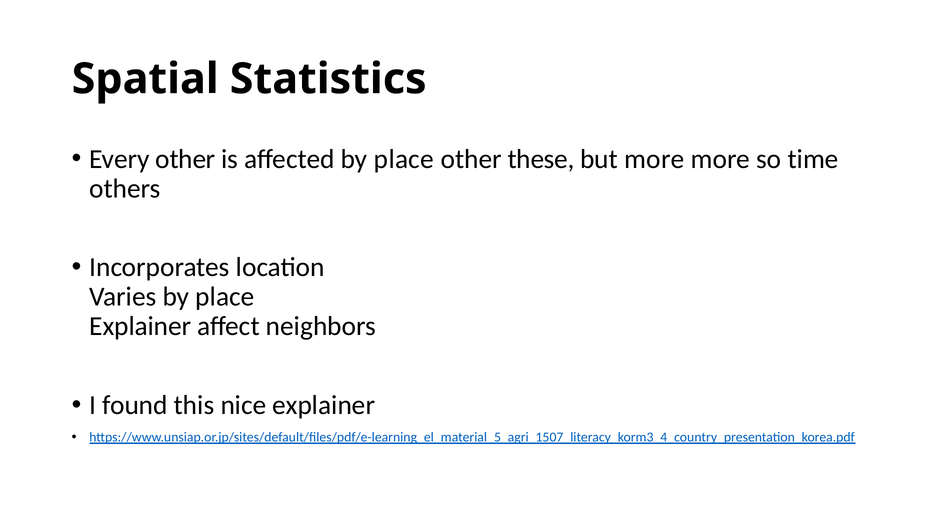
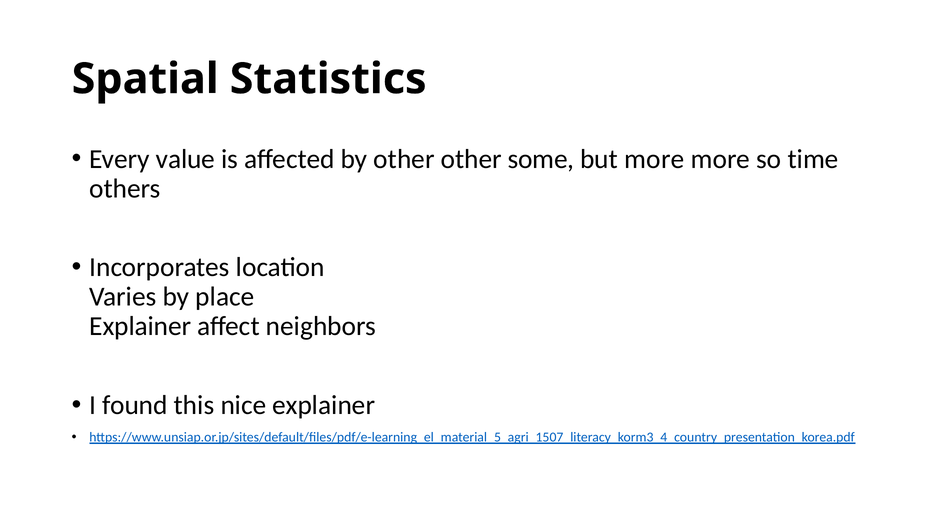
Every other: other -> value (185, 159)
affected by place: place -> other (404, 159)
these: these -> some (541, 159)
